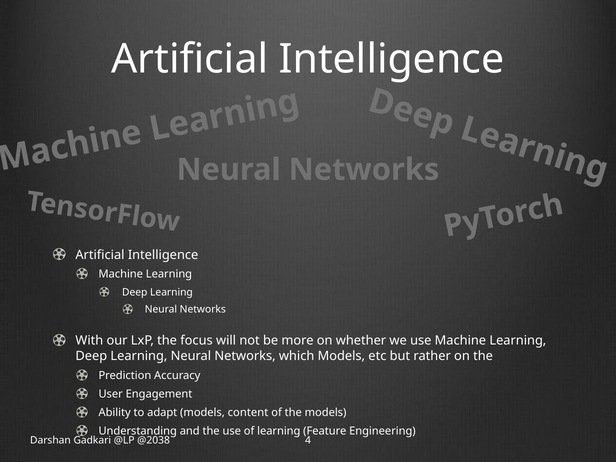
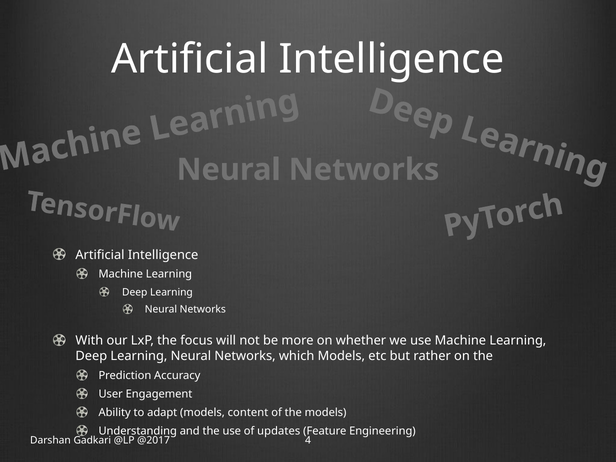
of learning: learning -> updates (279, 431)
@2038: @2038 -> @2017 (154, 440)
